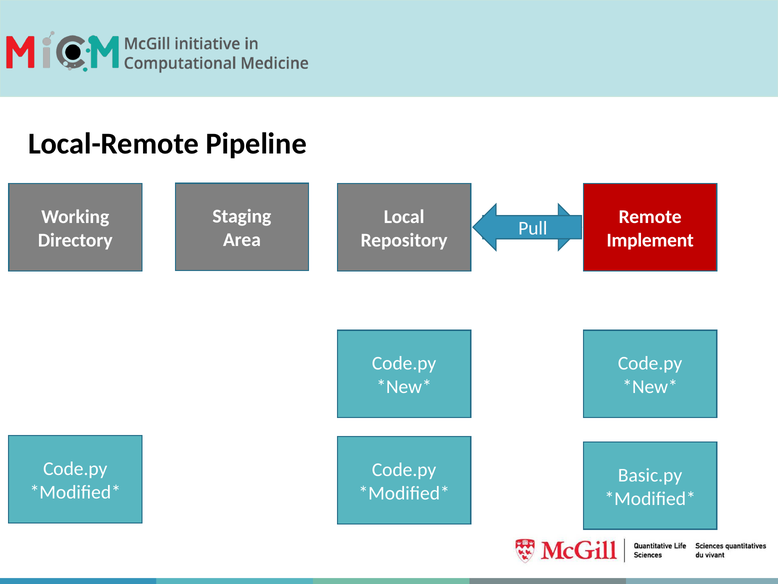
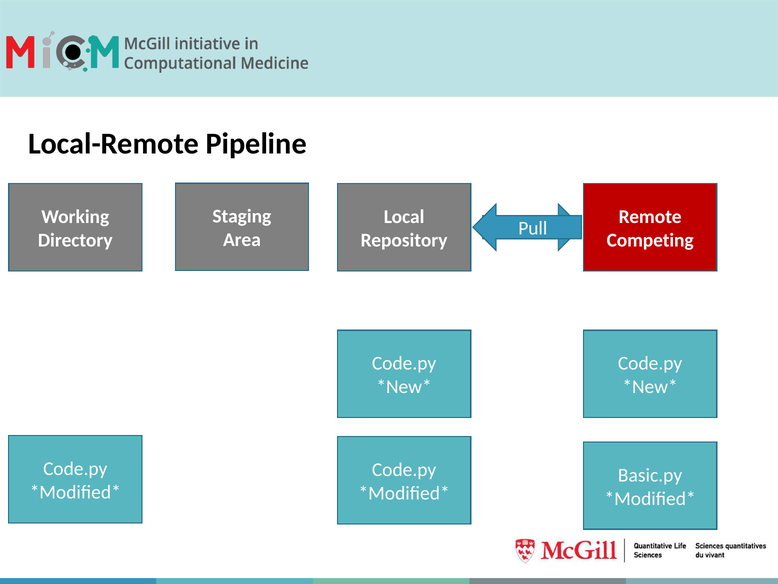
Implement: Implement -> Competing (650, 240)
